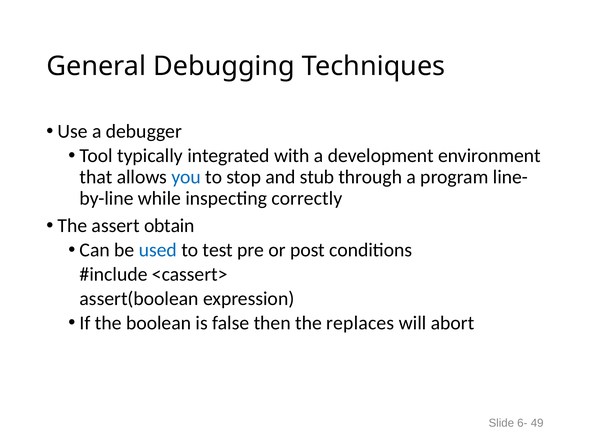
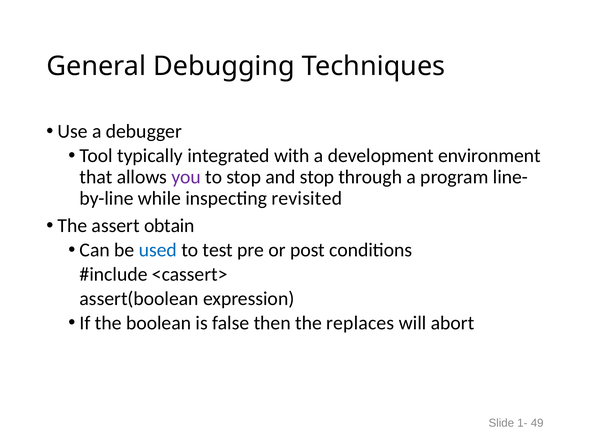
you colour: blue -> purple (186, 177)
and stub: stub -> stop (317, 177)
correctly: correctly -> revisited (307, 198)
6-: 6- -> 1- (522, 423)
